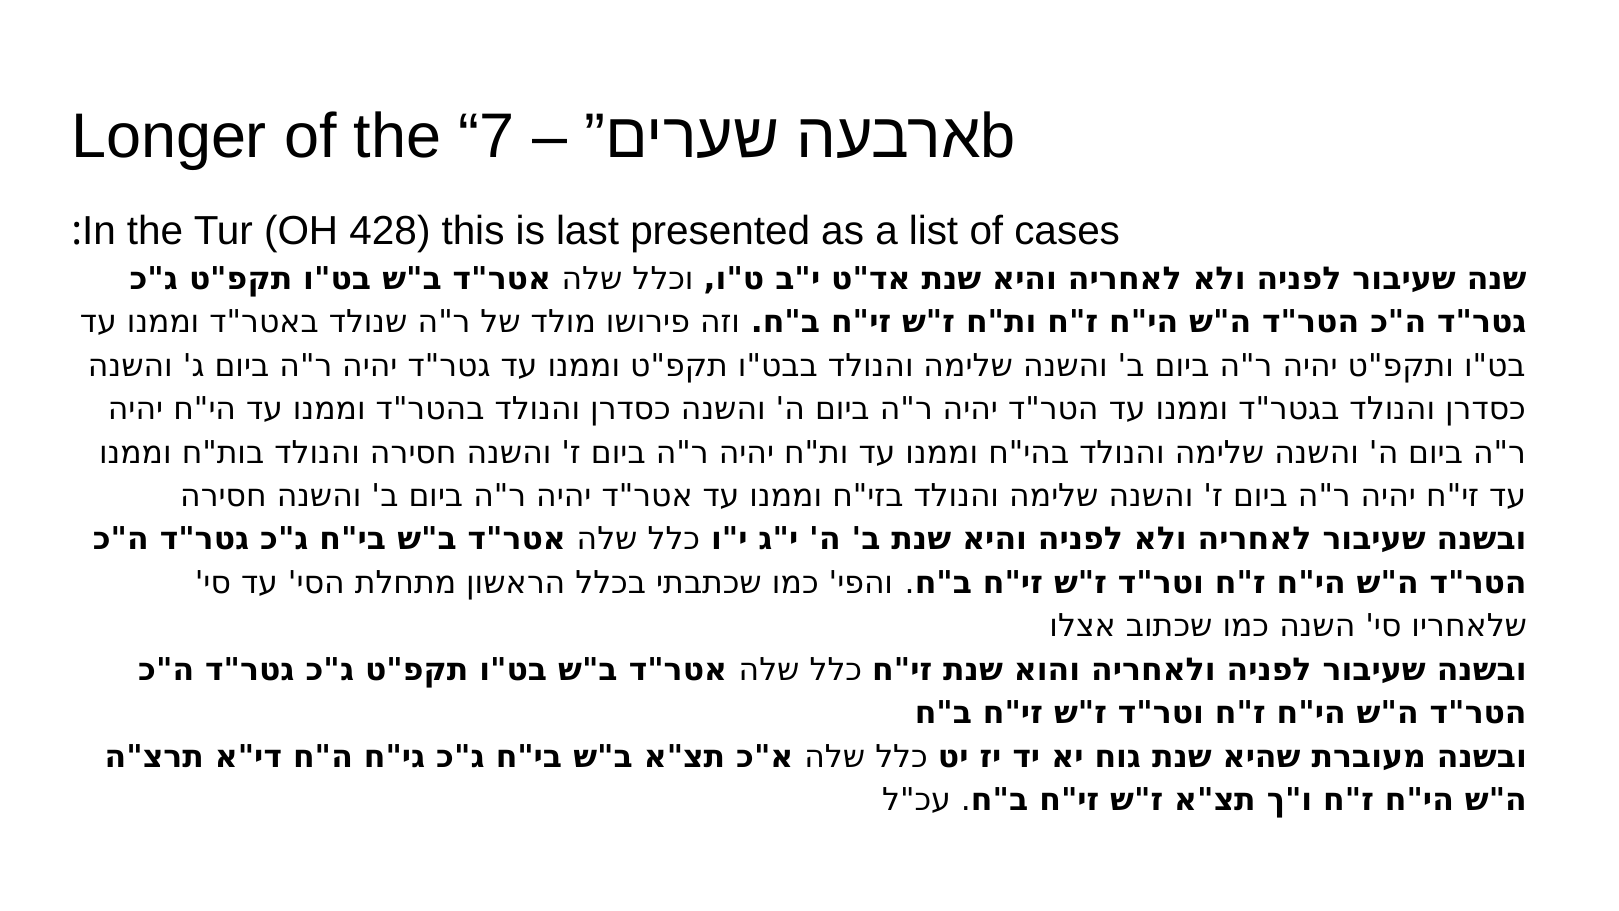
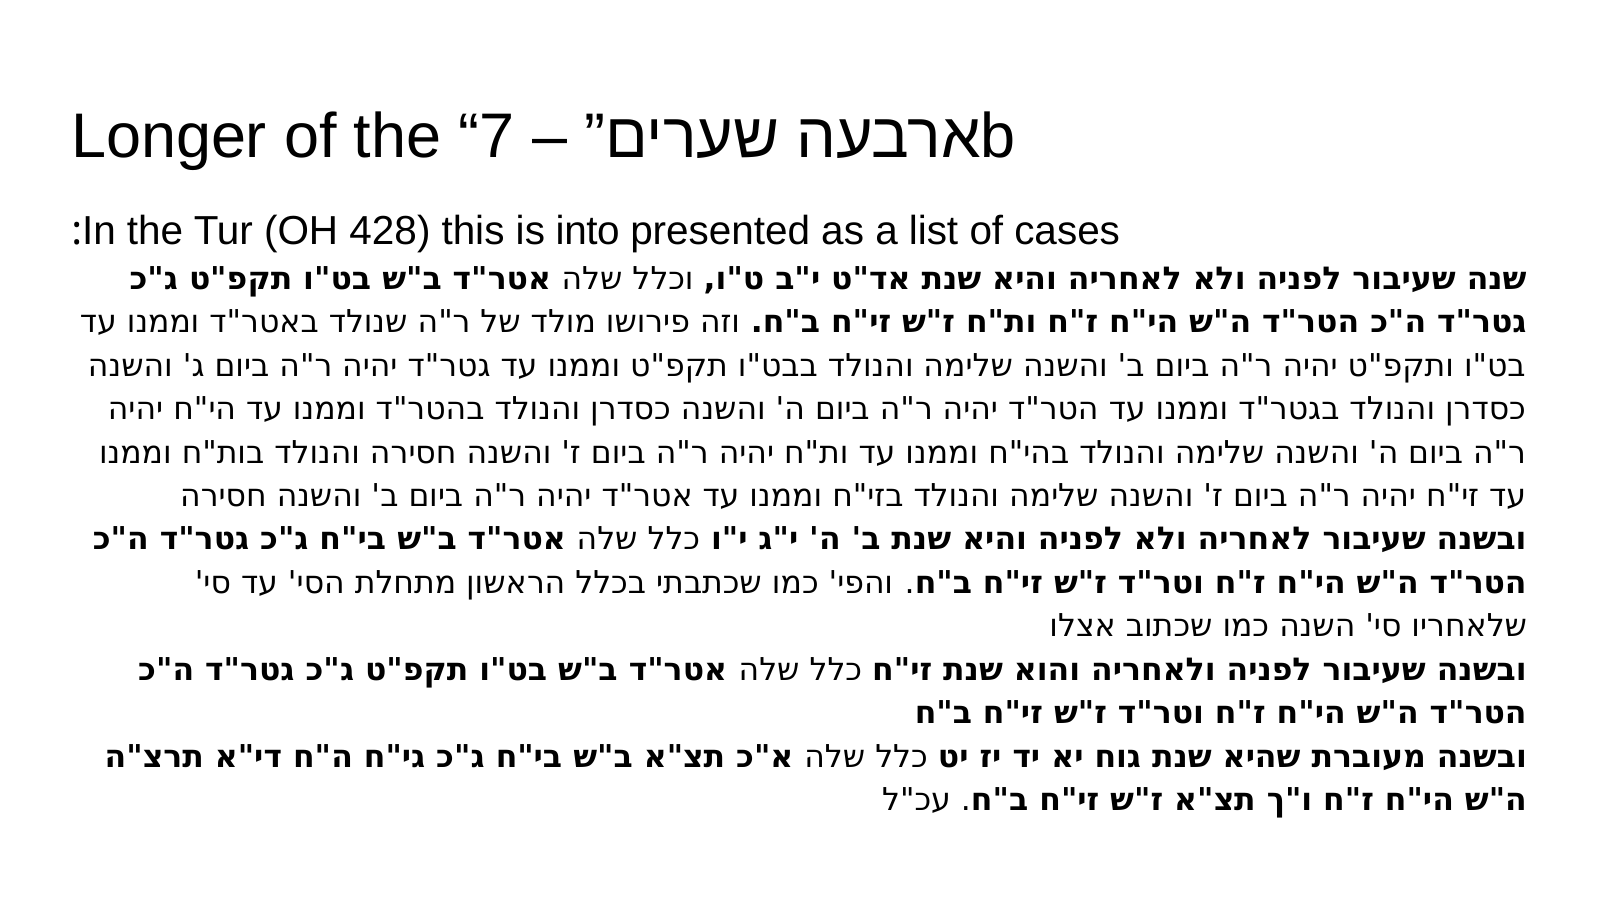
last: last -> into (588, 231)
